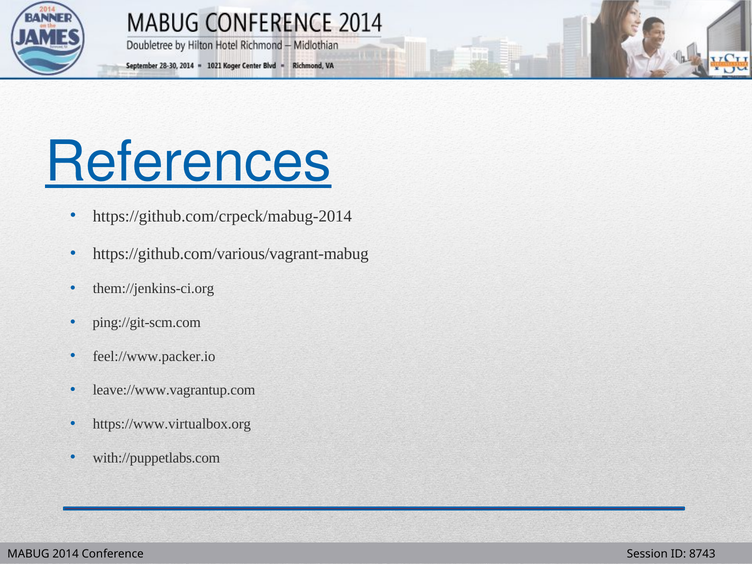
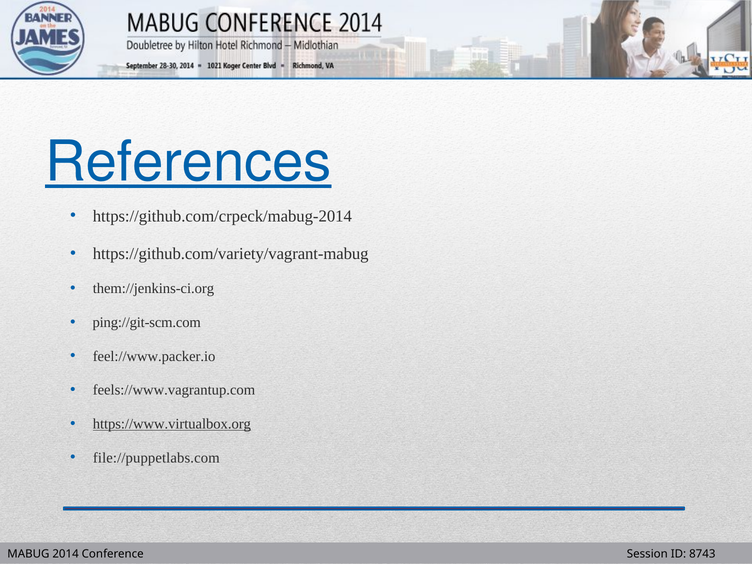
https://github.com/various/vagrant-mabug: https://github.com/various/vagrant-mabug -> https://github.com/variety/vagrant-mabug (231, 254)
leave://www.vagrantup.com: leave://www.vagrantup.com -> feels://www.vagrantup.com (174, 390)
https://www.virtualbox.org underline: none -> present (172, 424)
with://puppetlabs.com: with://puppetlabs.com -> file://puppetlabs.com (156, 458)
